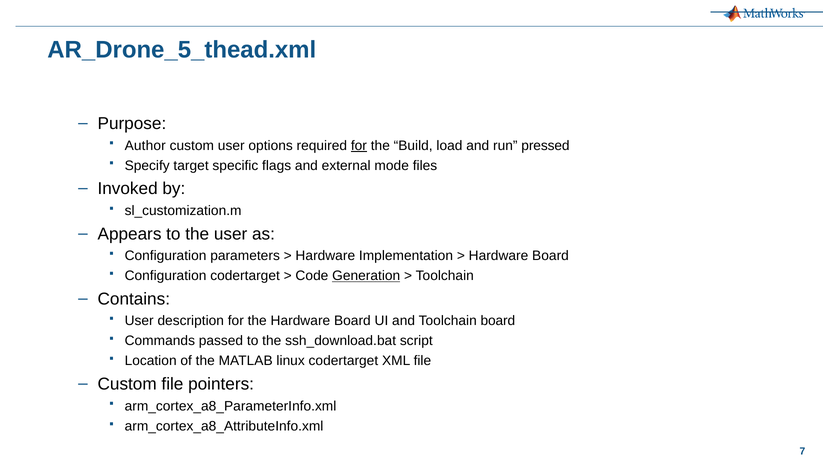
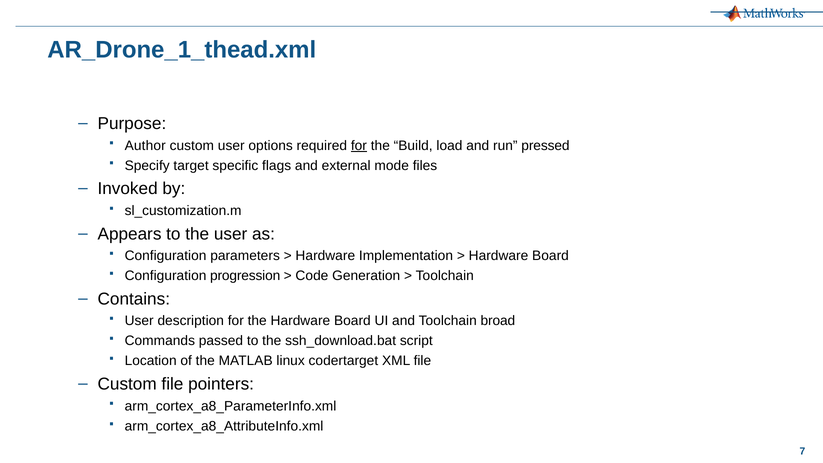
AR_Drone_5_thead.xml: AR_Drone_5_thead.xml -> AR_Drone_1_thead.xml (182, 50)
Configuration codertarget: codertarget -> progression (245, 276)
Generation underline: present -> none (366, 276)
Toolchain board: board -> broad (498, 321)
